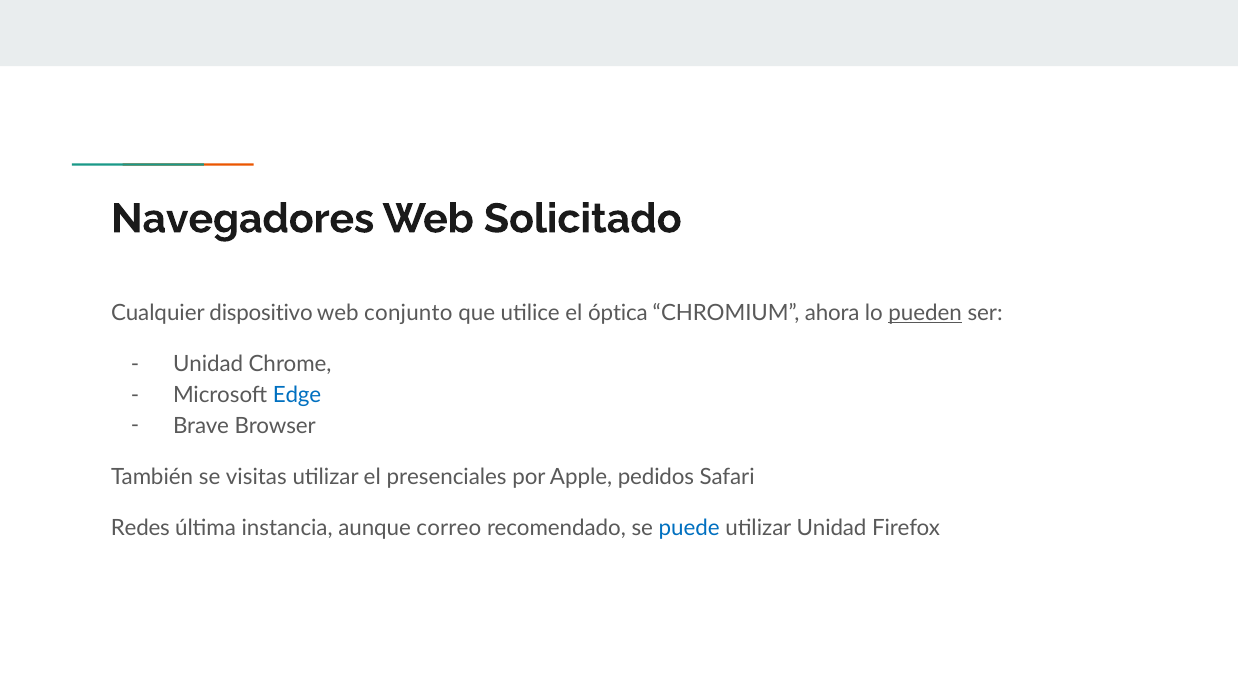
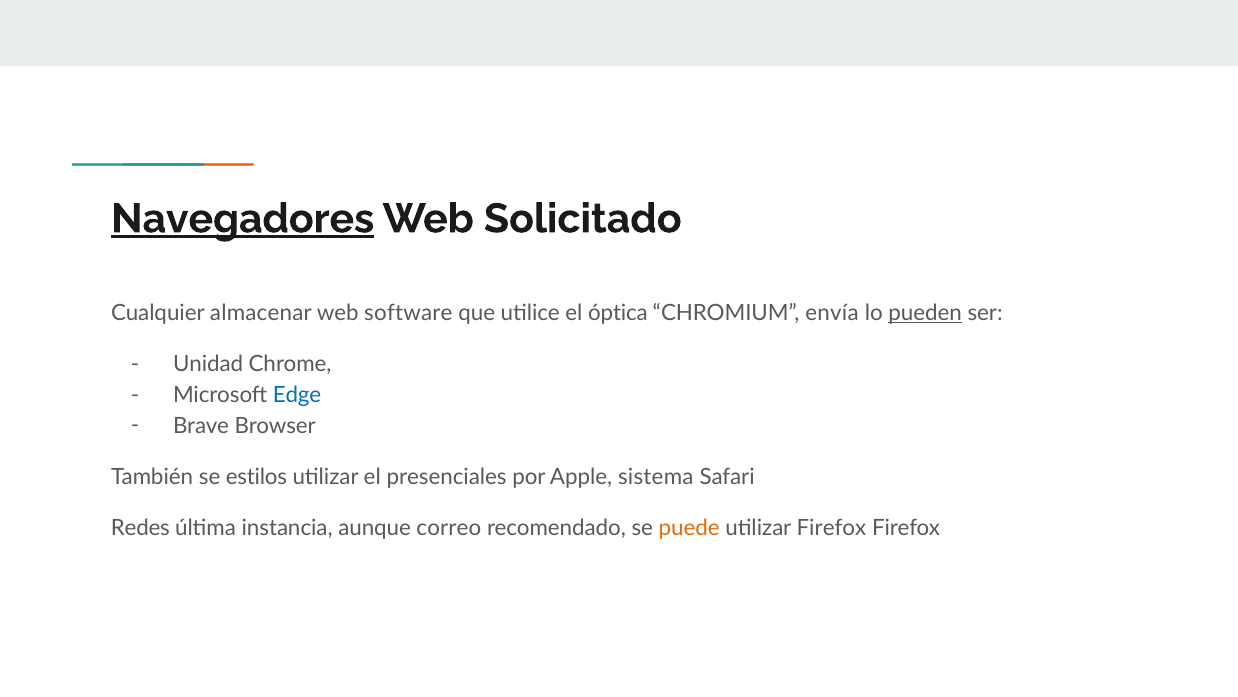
Navegadores underline: none -> present (243, 219)
dispositivo: dispositivo -> almacenar (261, 313)
conjunto: conjunto -> software (408, 313)
ahora: ahora -> envía (832, 313)
visitas: visitas -> estilos (256, 477)
pedidos: pedidos -> sistema (656, 477)
puede colour: blue -> orange (689, 528)
utilizar Unidad: Unidad -> Firefox (831, 528)
